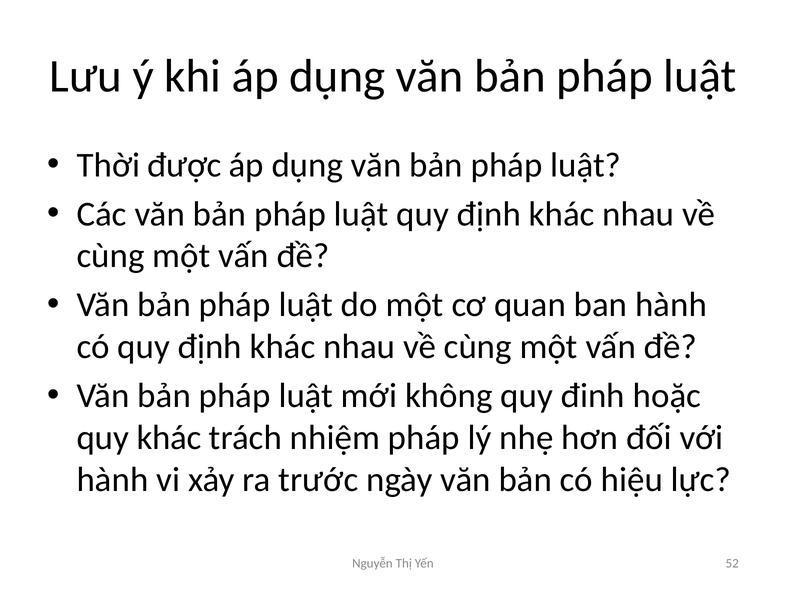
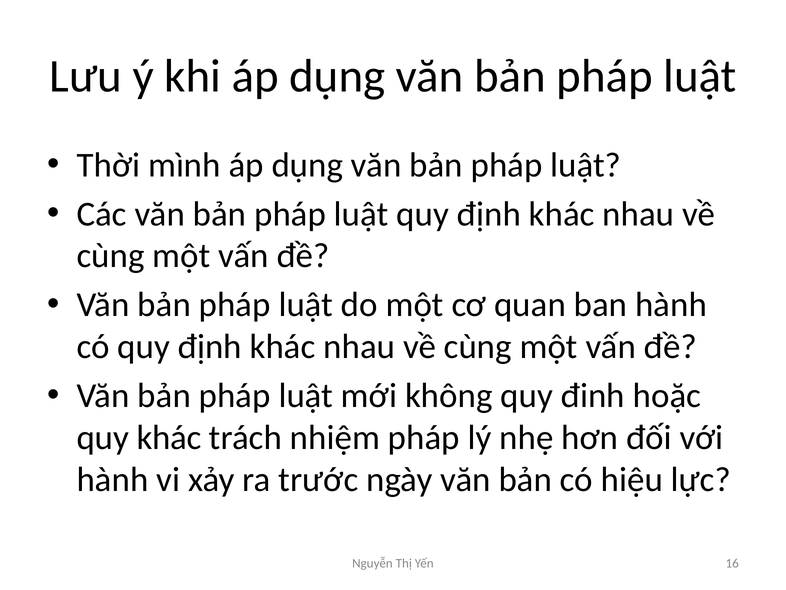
được: được -> mình (184, 165)
52: 52 -> 16 (732, 563)
